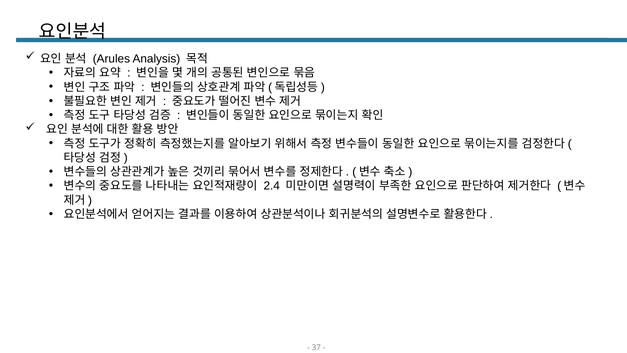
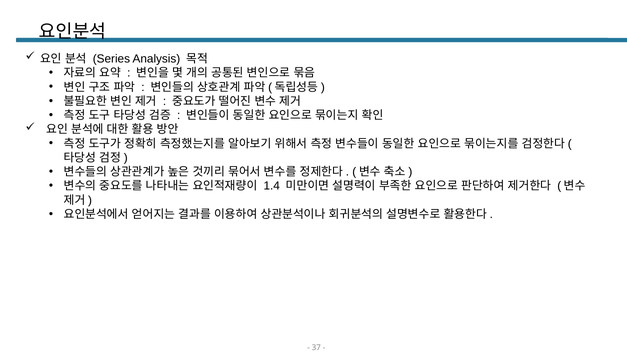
Arules: Arules -> Series (111, 59)
2.4: 2.4 -> 1.4 (272, 186)
